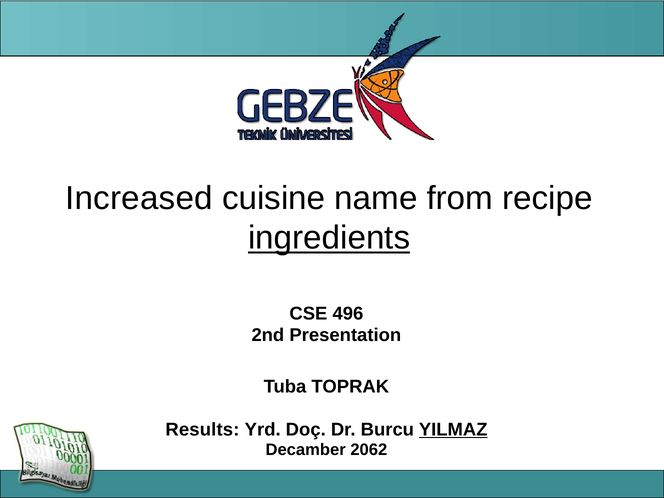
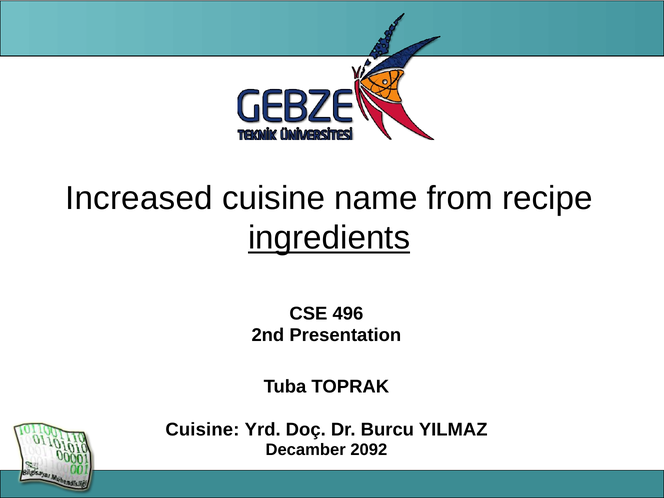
Results: Results -> Cuisine (202, 429)
YILMAZ underline: present -> none (453, 429)
2062: 2062 -> 2092 (369, 450)
